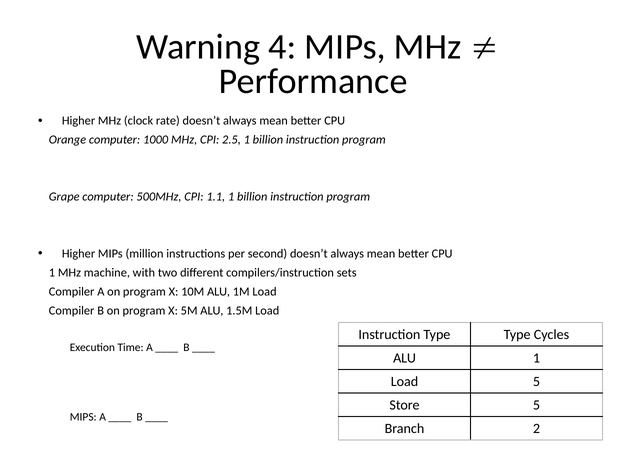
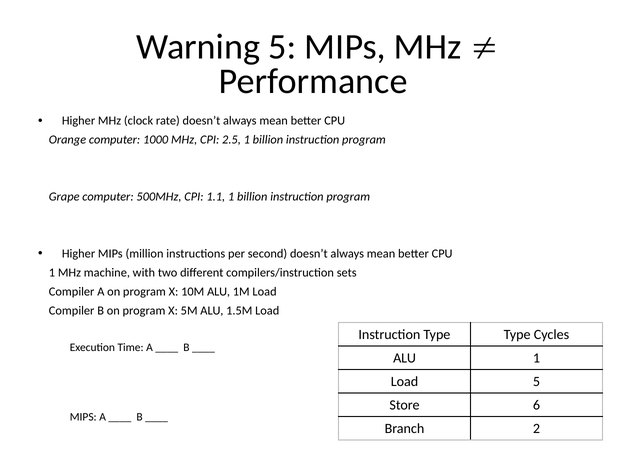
Warning 4: 4 -> 5 (282, 47)
Store 5: 5 -> 6 (536, 405)
